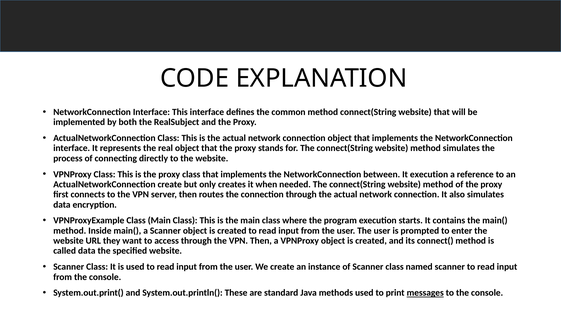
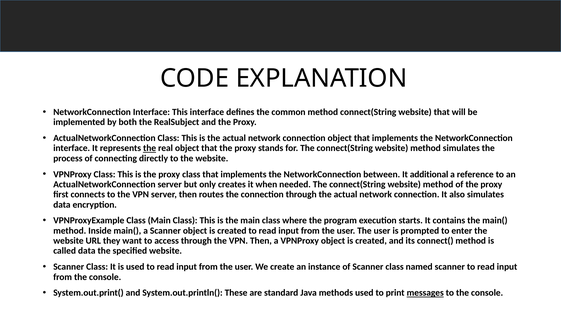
the underline: none -> present (150, 148)
It execution: execution -> additional (429, 174)
ActualNetworkConnection create: create -> server (170, 184)
